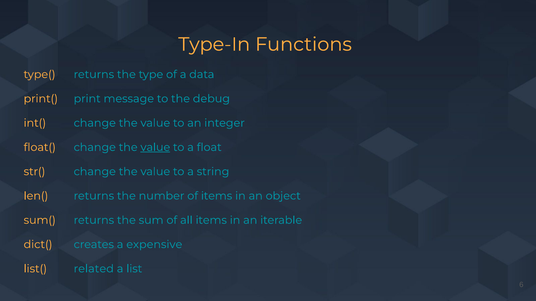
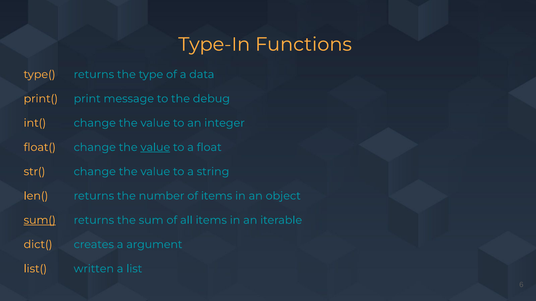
sum( underline: none -> present (40, 220)
expensive: expensive -> argument (154, 245)
related: related -> written (94, 269)
